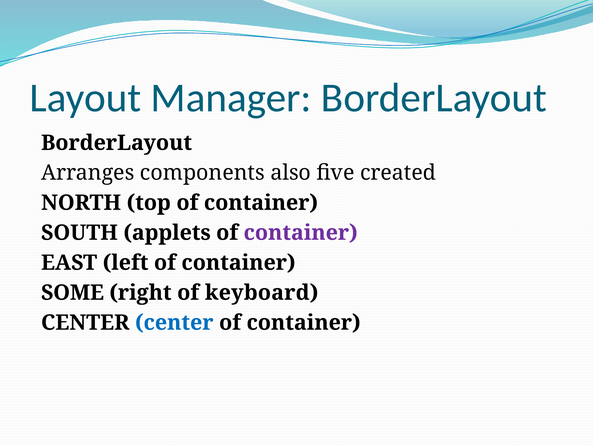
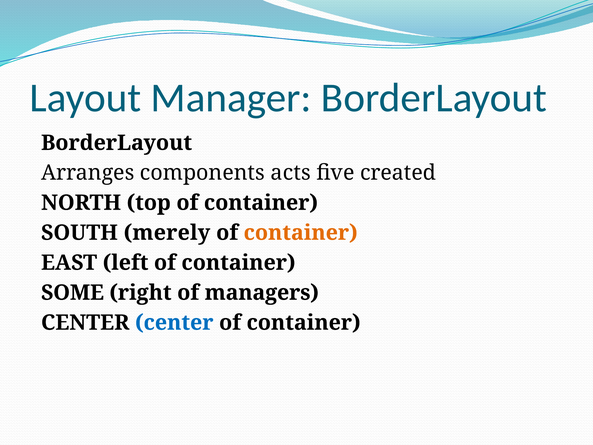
also: also -> acts (291, 173)
applets: applets -> merely (167, 233)
container colour: purple -> orange (301, 233)
keyboard: keyboard -> managers (262, 293)
